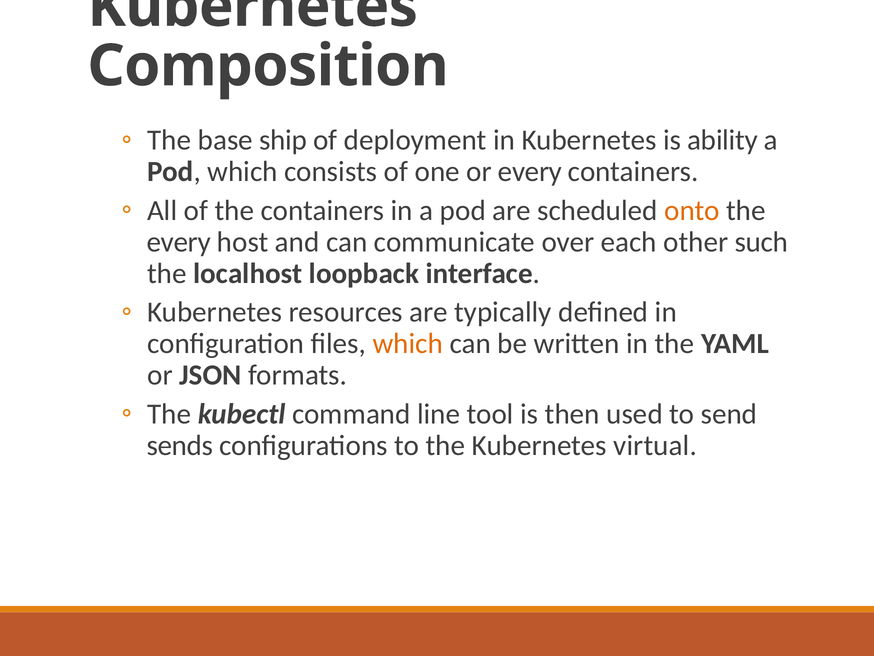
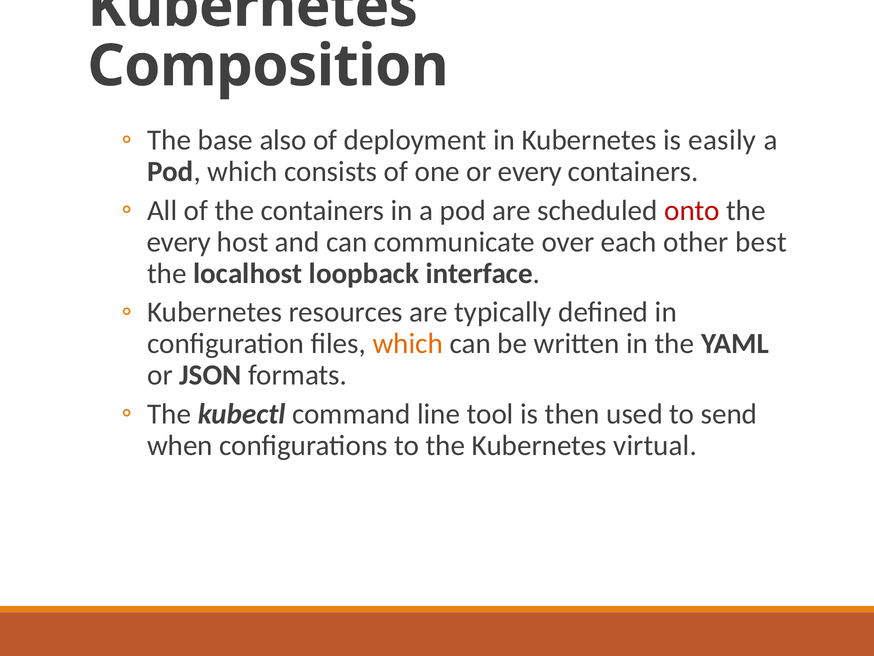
ship: ship -> also (283, 140)
ability: ability -> easily (722, 140)
onto colour: orange -> red (692, 210)
such: such -> best (761, 242)
sends: sends -> when (180, 445)
